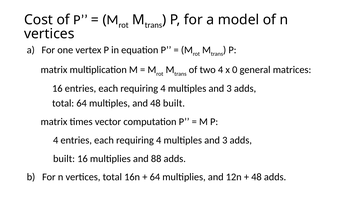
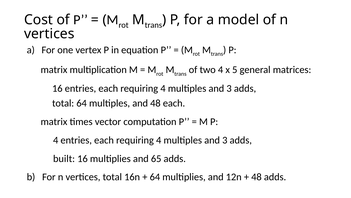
0: 0 -> 5 (235, 70)
48 built: built -> each (174, 103)
88: 88 -> 65 (156, 158)
